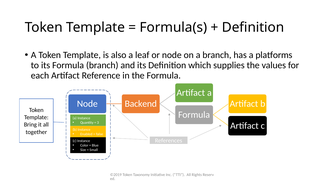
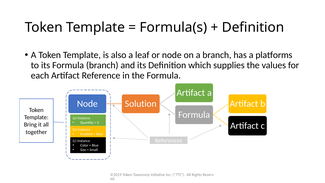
Backend: Backend -> Solution (141, 104)
